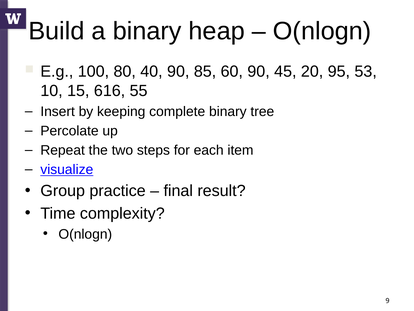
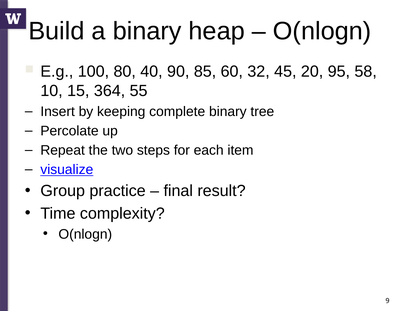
60 90: 90 -> 32 (259, 72)
53: 53 -> 58 (366, 72)
616: 616 -> 364 (110, 91)
